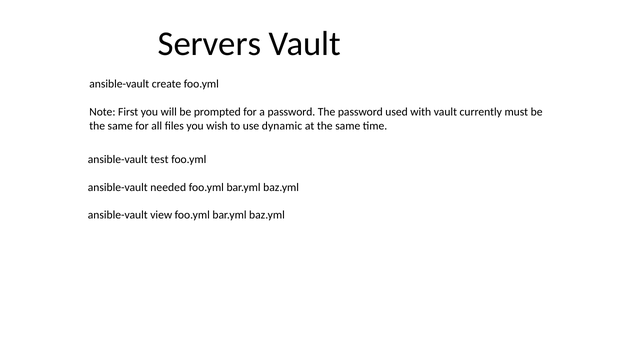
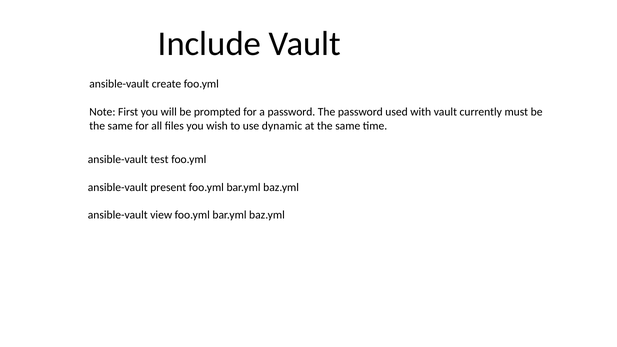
Servers: Servers -> Include (210, 44)
needed: needed -> present (168, 187)
